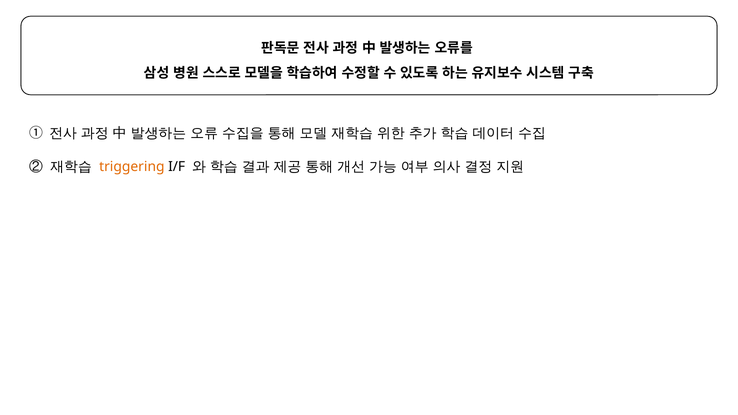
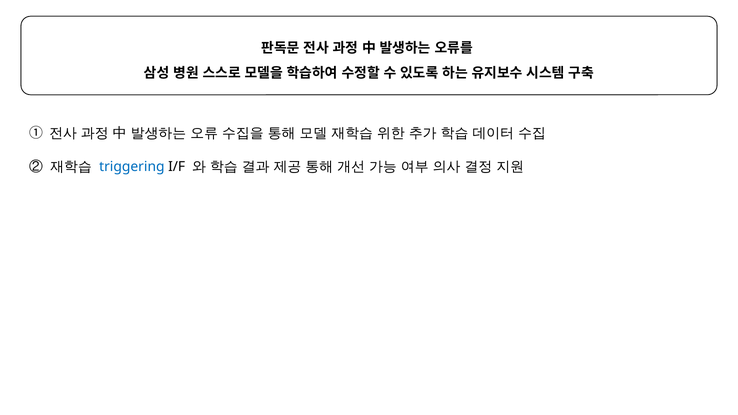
triggering colour: orange -> blue (132, 167)
